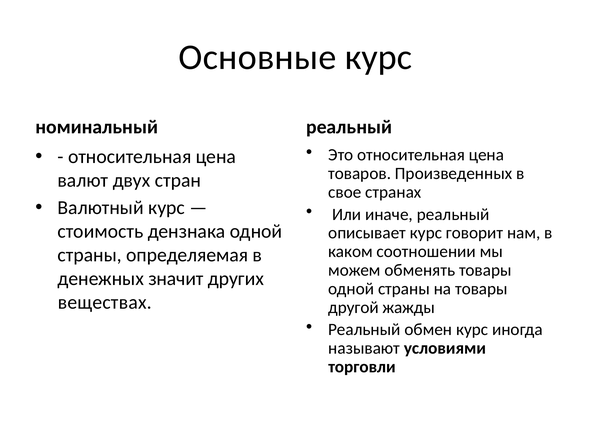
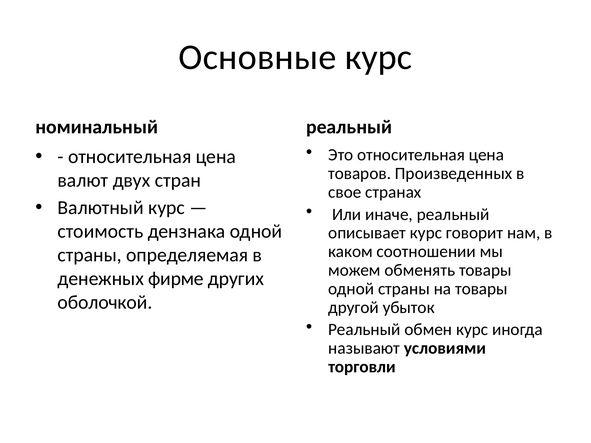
значит: значит -> фирме (176, 279)
веществах: веществах -> оболочкой (105, 302)
жажды: жажды -> убыток (409, 308)
